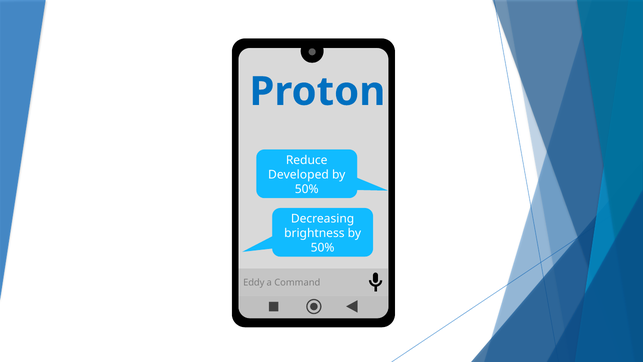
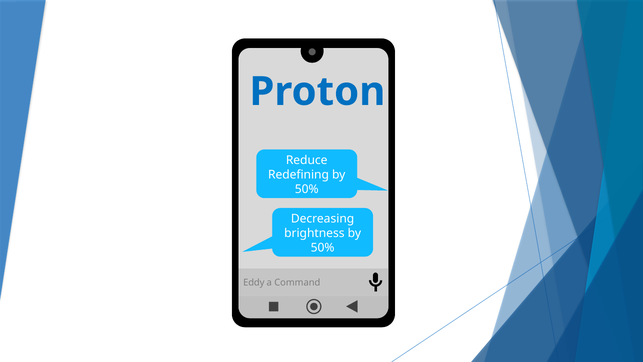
Developed: Developed -> Redefining (298, 174)
